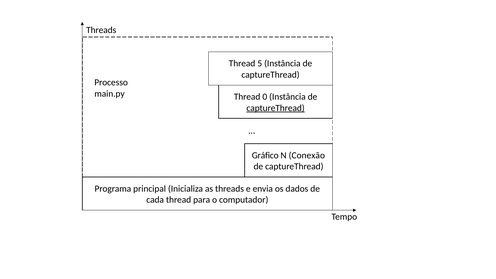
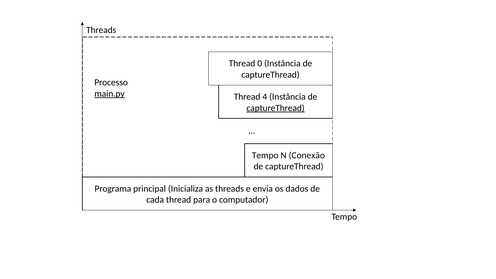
5: 5 -> 0 (260, 64)
main.py underline: none -> present (110, 94)
0: 0 -> 4 (265, 97)
Gráfico: Gráfico -> Tempo (265, 155)
